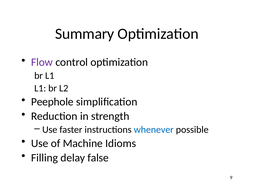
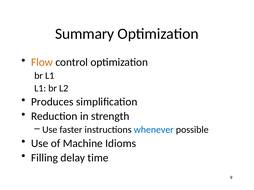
Flow colour: purple -> orange (42, 62)
Peephole: Peephole -> Produces (52, 102)
false: false -> time (98, 158)
